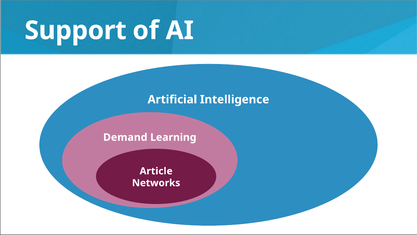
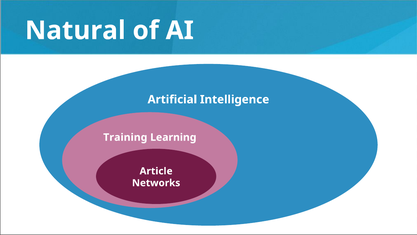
Support: Support -> Natural (75, 30)
Demand: Demand -> Training (125, 137)
